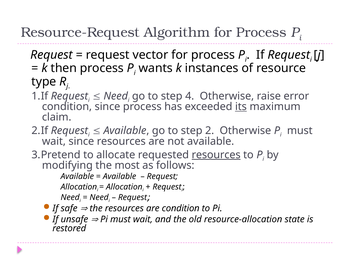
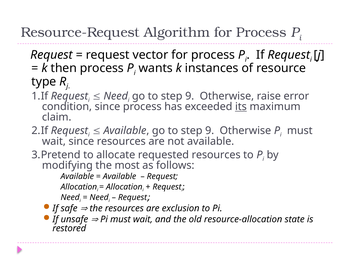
4: 4 -> 9 (190, 96)
2: 2 -> 9 (210, 131)
resources underline: present -> none (216, 155)
are condition: condition -> exclusion (181, 209)
